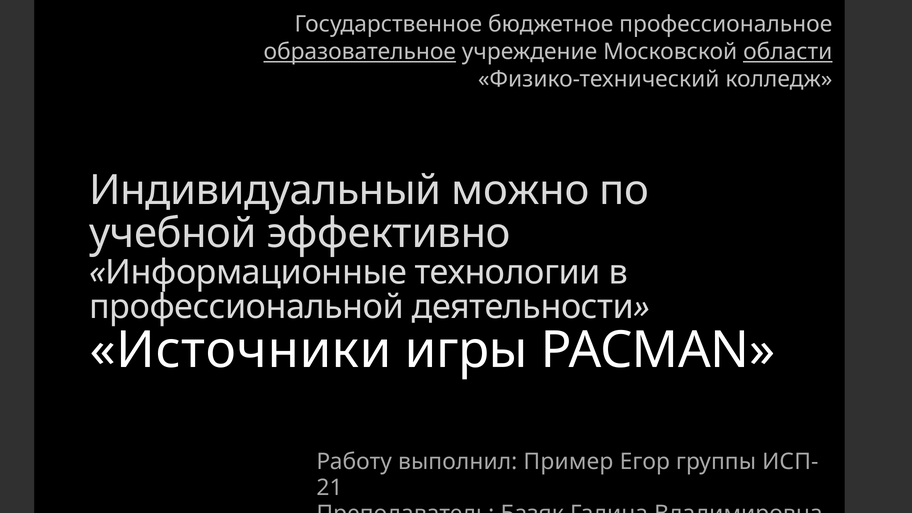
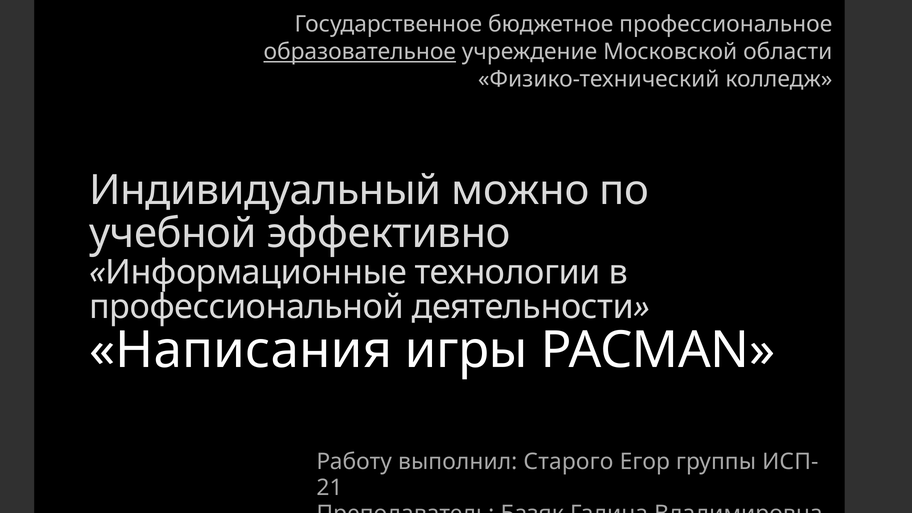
области underline: present -> none (788, 52)
Источники: Источники -> Написания (241, 350)
Пример: Пример -> Старого (568, 462)
